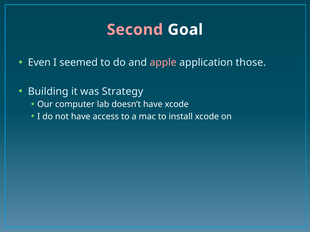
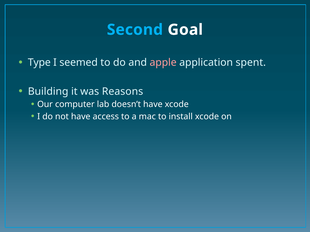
Second colour: pink -> light blue (135, 30)
Even: Even -> Type (39, 63)
those: those -> spent (251, 63)
Strategy: Strategy -> Reasons (123, 92)
